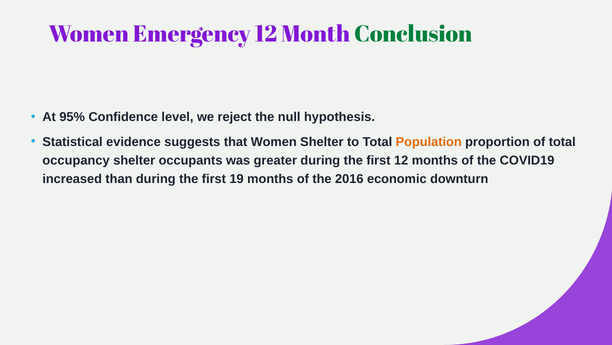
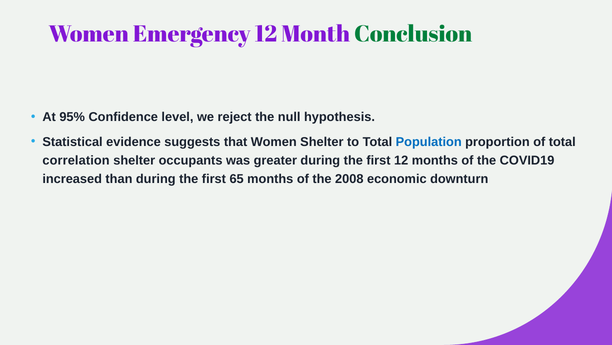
Population colour: orange -> blue (429, 142)
occupancy: occupancy -> correlation (76, 160)
19: 19 -> 65 (237, 178)
2016: 2016 -> 2008 (349, 178)
